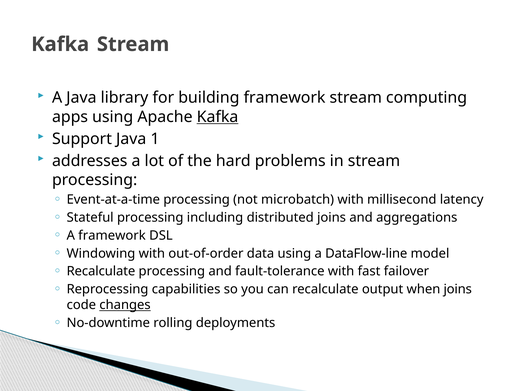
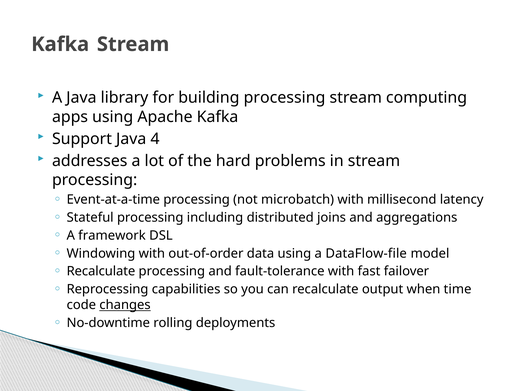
building framework: framework -> processing (285, 98)
Kafka underline: present -> none (218, 117)
1: 1 -> 4 (155, 139)
DataFlow-line: DataFlow-line -> DataFlow-file (366, 253)
when joins: joins -> time (458, 289)
